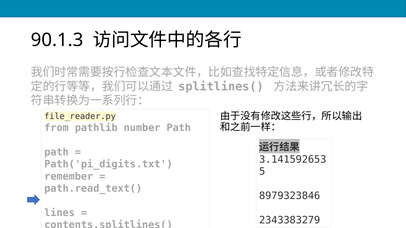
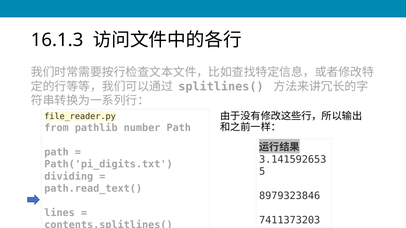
90.1.3: 90.1.3 -> 16.1.3 (57, 40)
remember: remember -> dividing (69, 177)
2343383279: 2343383279 -> 7411373203 (290, 221)
